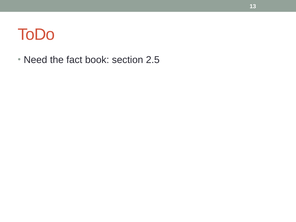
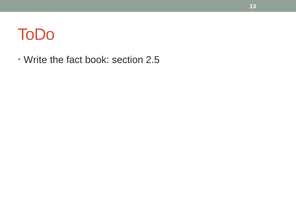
Need: Need -> Write (35, 60)
